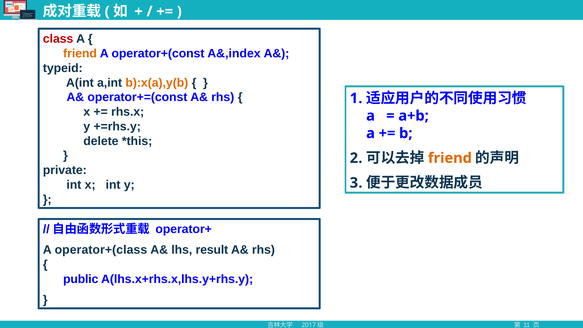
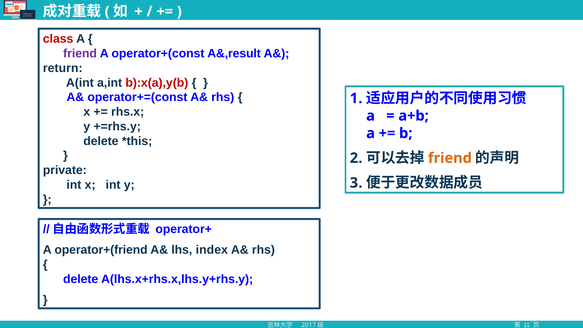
friend colour: orange -> purple (80, 54)
A&,index: A&,index -> A&,result (234, 54)
typeid: typeid -> return (63, 68)
b):x(a),y(b colour: orange -> red (157, 83)
operator+(class: operator+(class -> operator+(friend (101, 250)
result: result -> index (212, 250)
public: public -> delete (81, 279)
